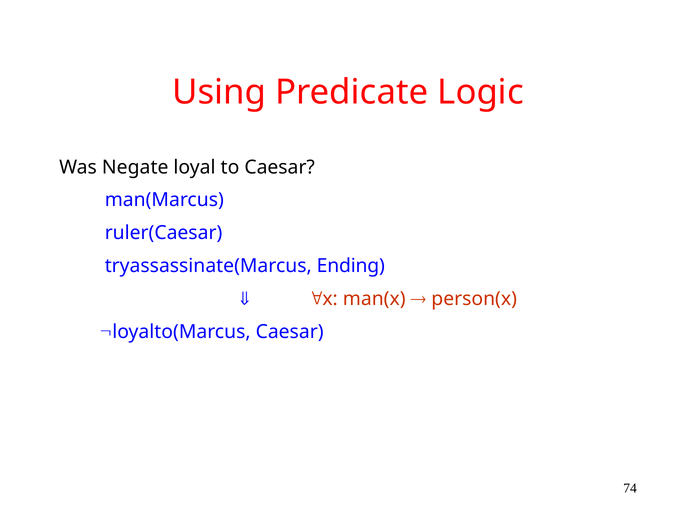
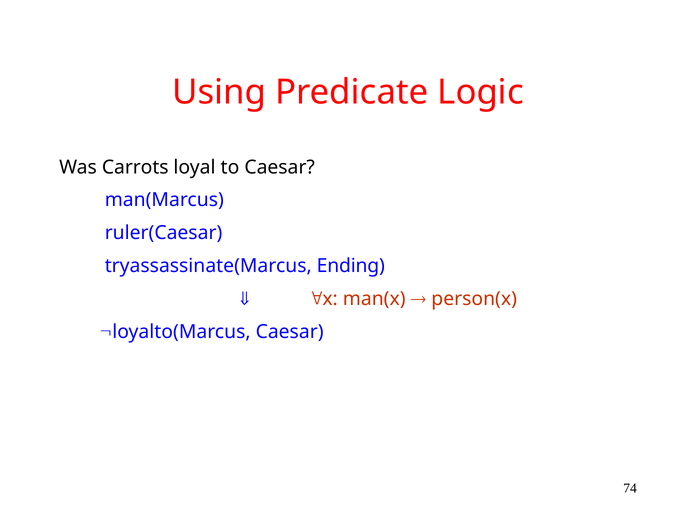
Negate: Negate -> Carrots (135, 167)
